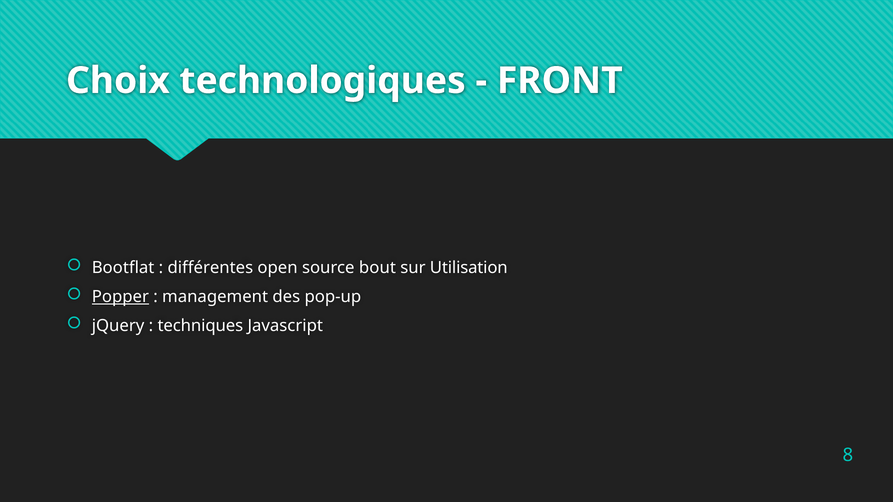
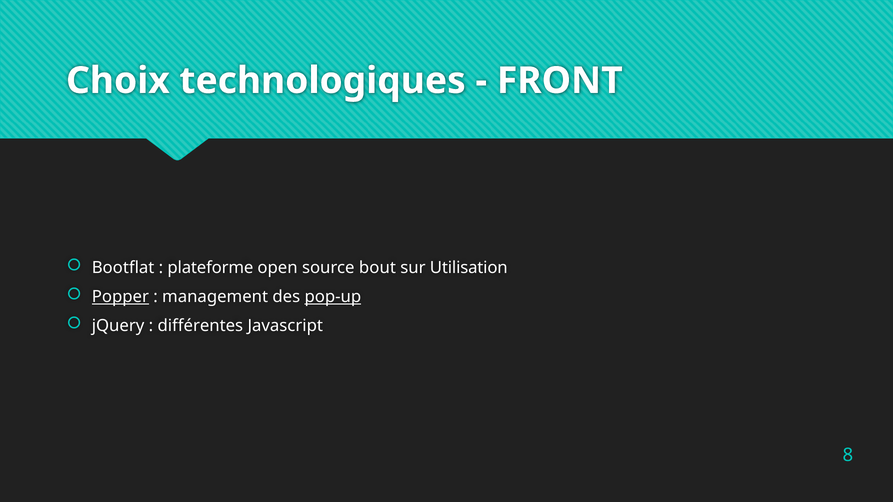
différentes: différentes -> plateforme (210, 268)
pop-up underline: none -> present (333, 297)
techniques: techniques -> différentes (200, 326)
